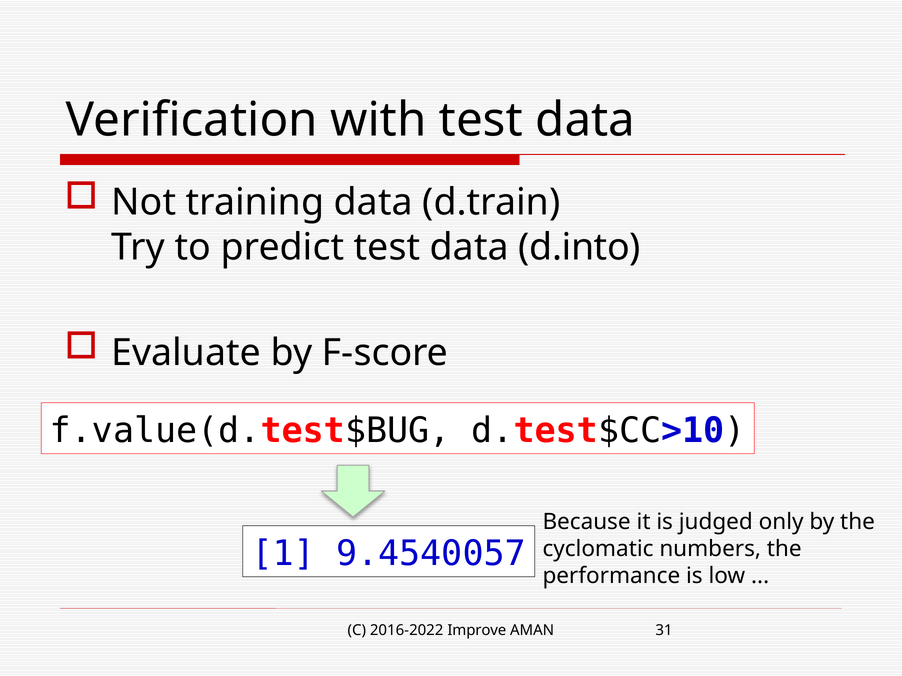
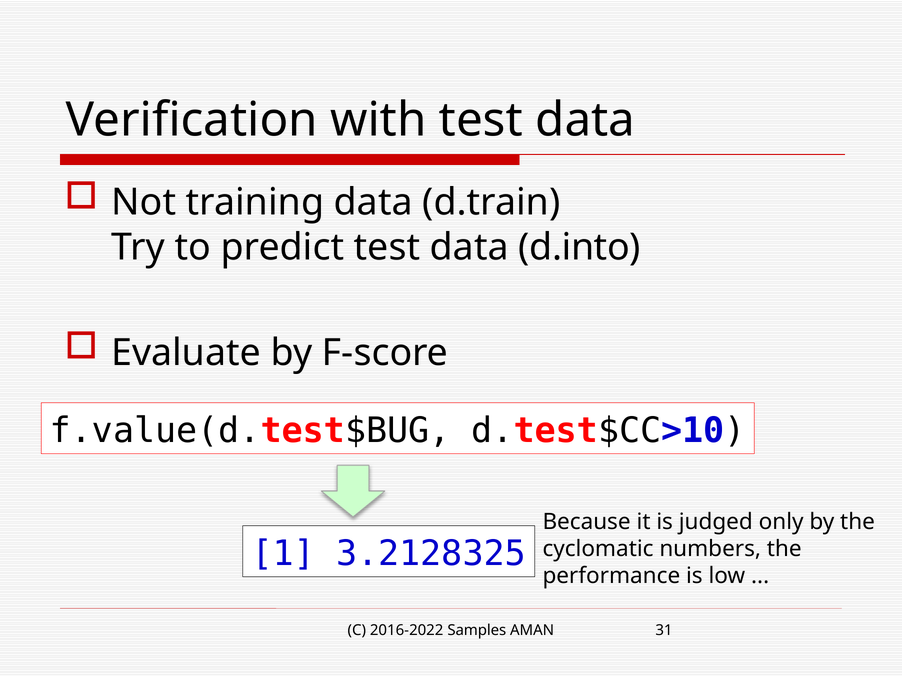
9.4540057: 9.4540057 -> 3.2128325 (431, 554)
Improve: Improve -> Samples (477, 631)
